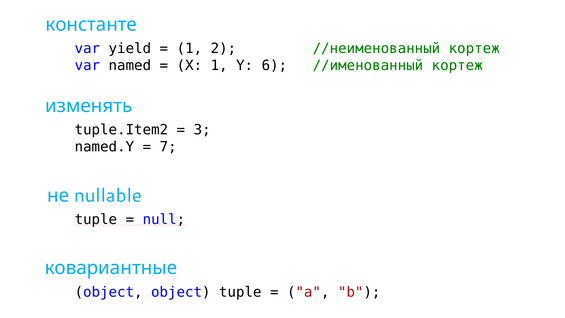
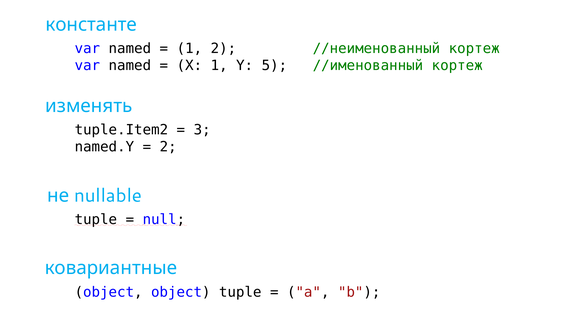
yield: yield -> named (130, 49)
6: 6 -> 5 (274, 65)
7: 7 -> 2 (168, 147)
